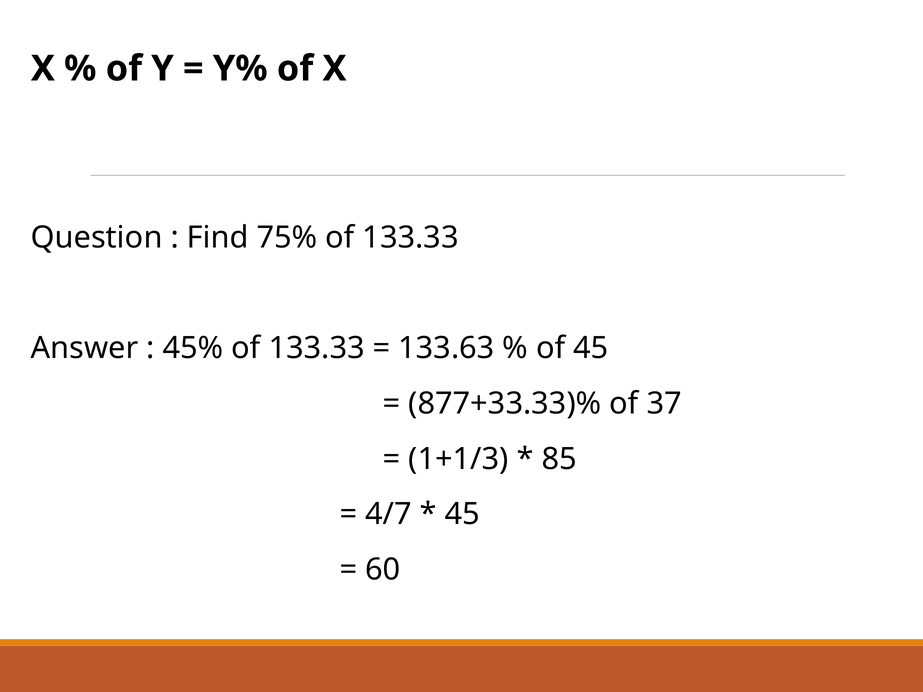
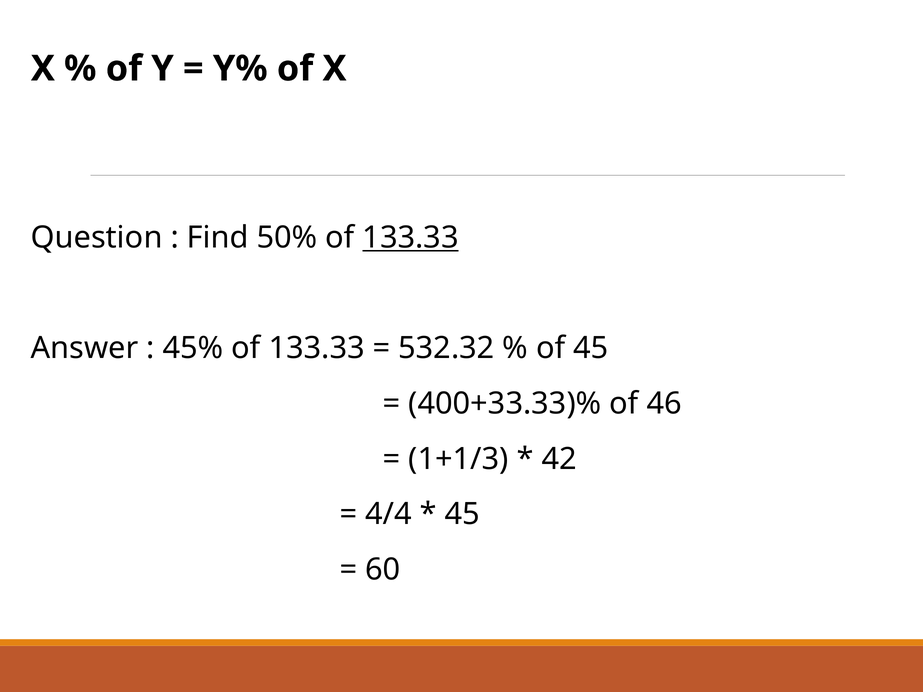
75%: 75% -> 50% (287, 238)
133.33 underline: none -> present (411, 238)
133.63: 133.63 -> 532.32 (446, 348)
877+33.33)%: 877+33.33)% -> 400+33.33)% (505, 404)
37: 37 -> 46 (664, 404)
85: 85 -> 42 (559, 459)
4/7: 4/7 -> 4/4 (389, 514)
